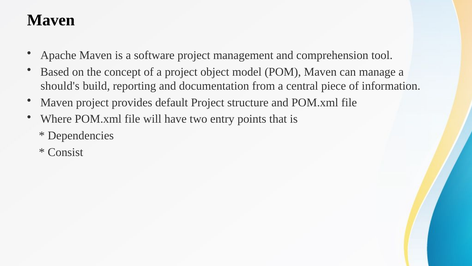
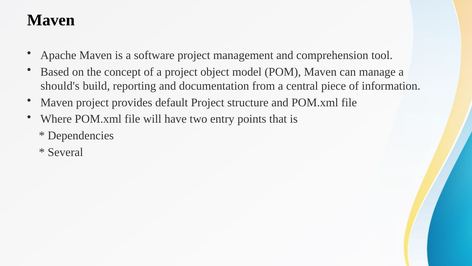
Consist: Consist -> Several (65, 152)
